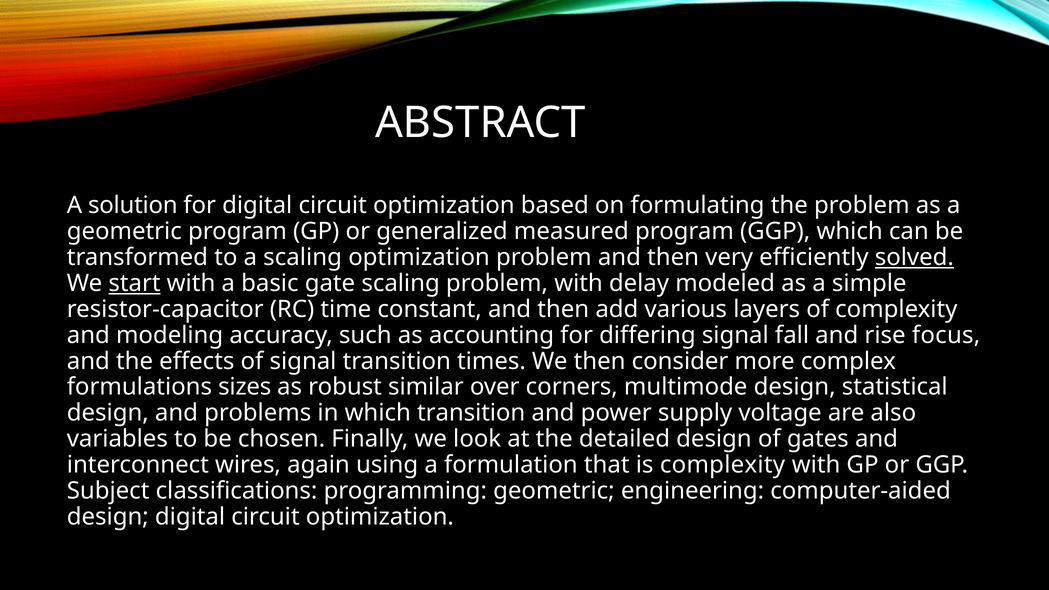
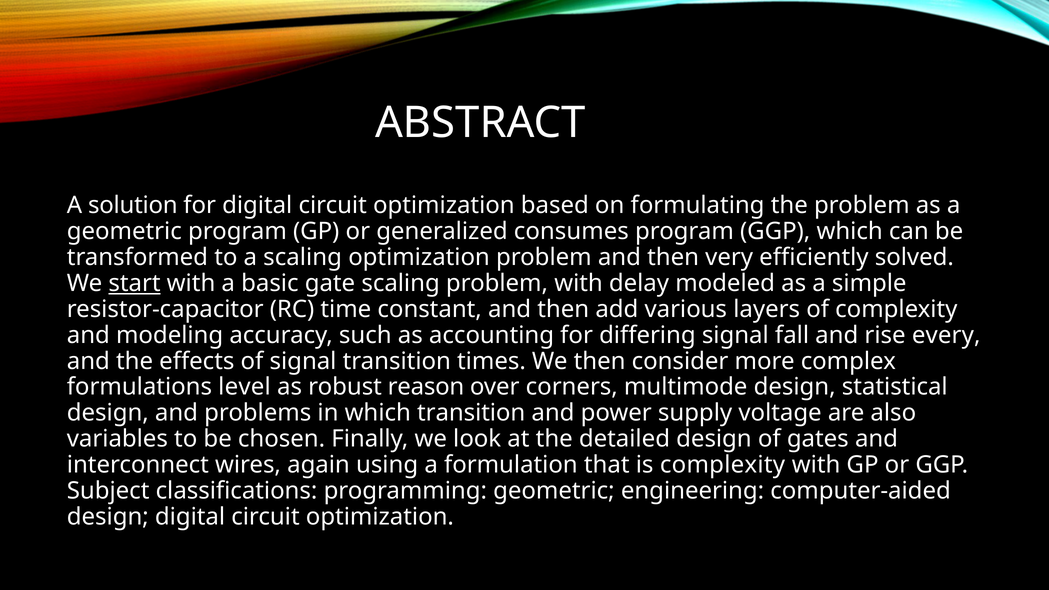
measured: measured -> consumes (571, 231)
solved underline: present -> none (914, 257)
focus: focus -> every (946, 335)
sizes: sizes -> level (244, 387)
similar: similar -> reason (426, 387)
